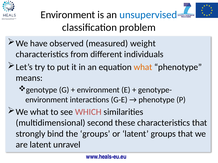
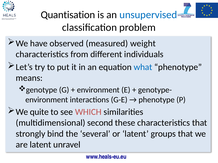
Environment: Environment -> Quantisation (68, 15)
what colour: orange -> blue (143, 67)
We what: what -> quite (39, 112)
the groups: groups -> several (95, 134)
